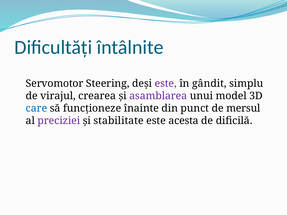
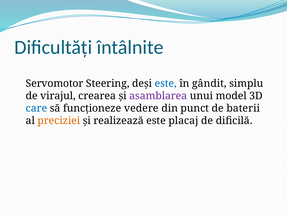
este colour: purple -> blue (166, 84)
înainte: înainte -> vedere (141, 108)
mersul: mersul -> baterii (243, 108)
preciziei colour: purple -> orange (59, 121)
stabilitate: stabilitate -> realizează (119, 121)
acesta: acesta -> placaj (183, 121)
